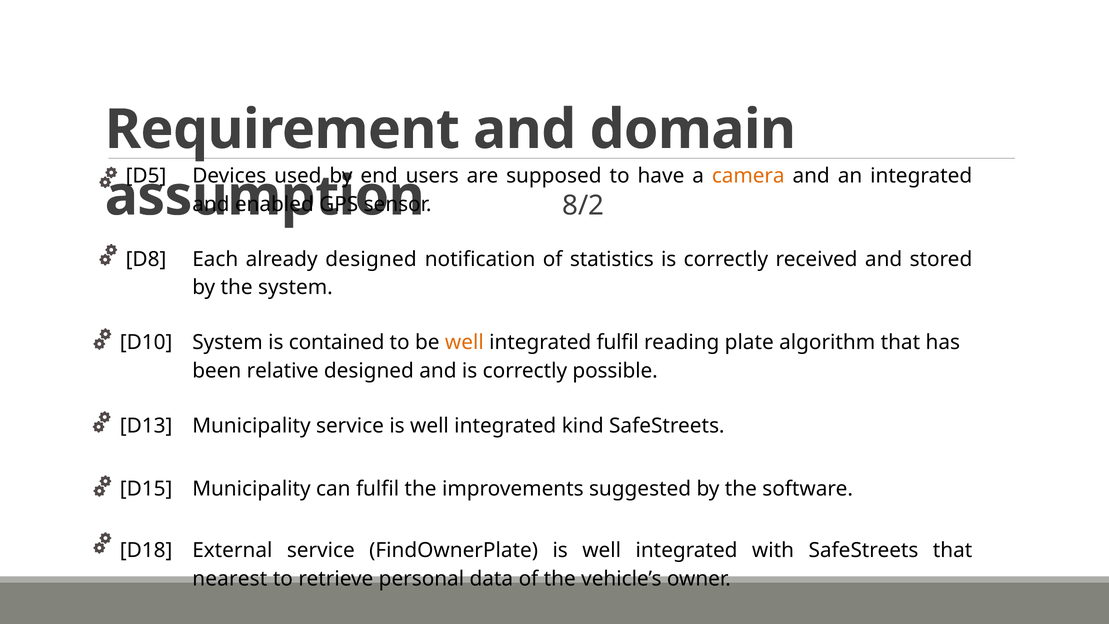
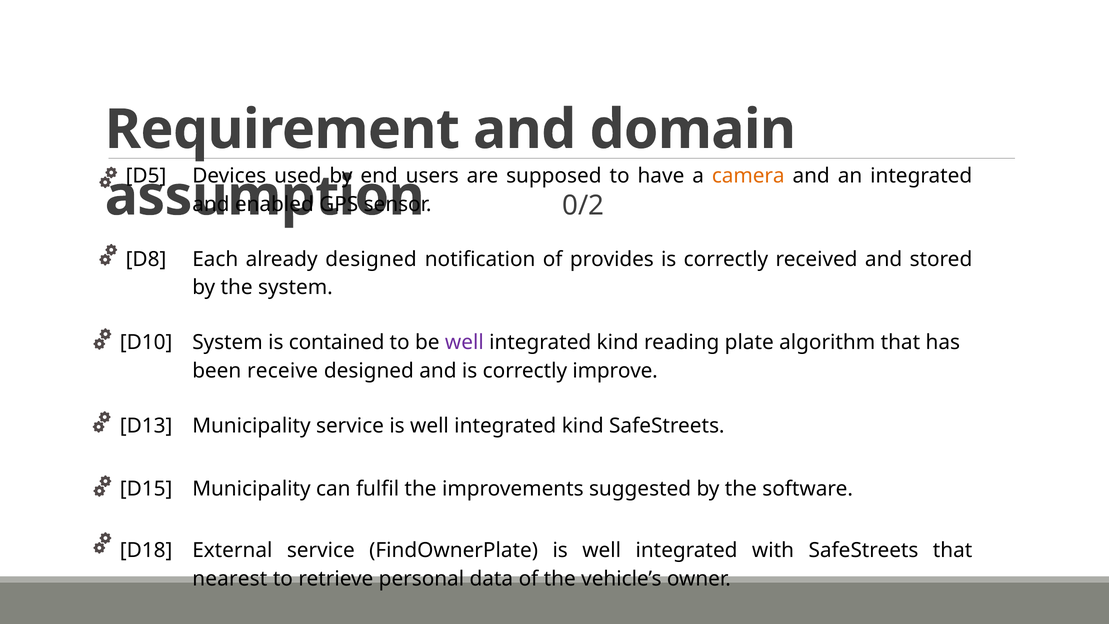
8/2: 8/2 -> 0/2 (583, 205)
statistics: statistics -> provides (612, 259)
well colour: orange -> purple (464, 342)
fulfil: fulfil -> kind (618, 342)
relative: relative -> receive (283, 371)
possible: possible -> improve (615, 371)
